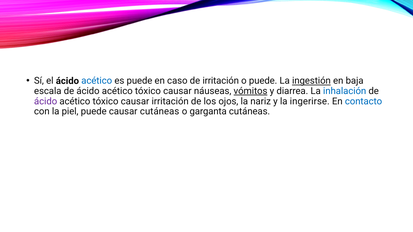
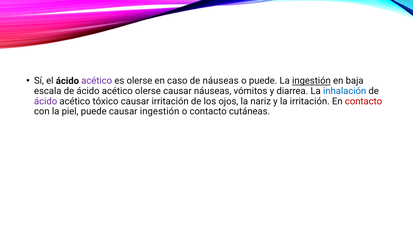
acético colour: blue -> purple (97, 81)
es puede: puede -> olerse (139, 81)
de irritación: irritación -> náuseas (221, 81)
tóxico: tóxico -> olerse (148, 91)
vómitos underline: present -> none (251, 91)
la ingerirse: ingerirse -> irritación (310, 101)
contacto colour: blue -> red (364, 101)
causar cutáneas: cutáneas -> ingestión (160, 112)
o garganta: garganta -> contacto (208, 112)
